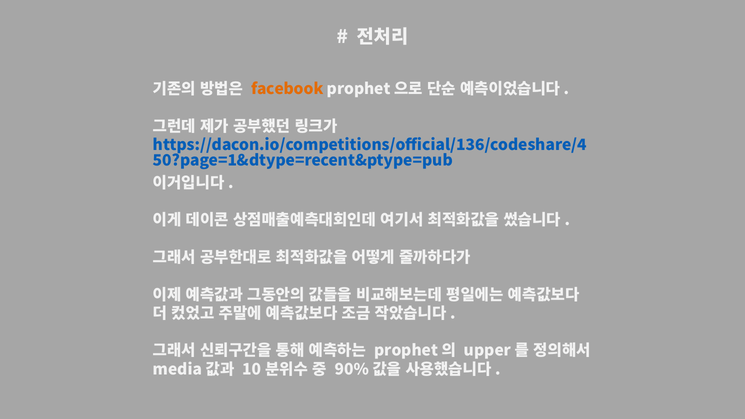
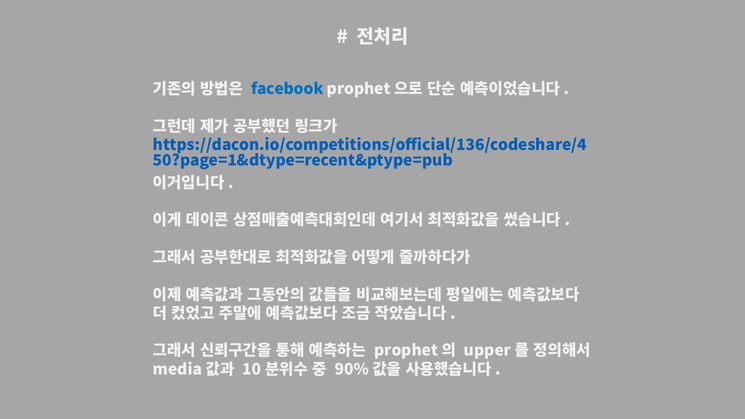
facebook colour: orange -> blue (287, 89)
